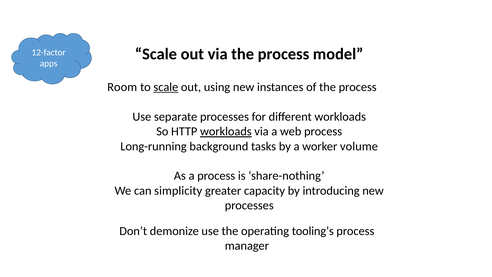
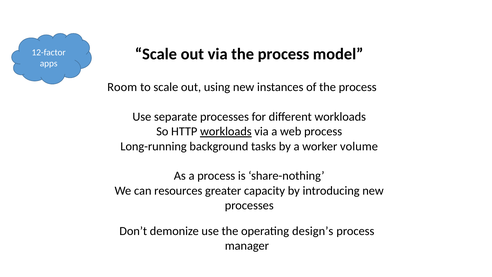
scale underline: present -> none (166, 87)
simplicity: simplicity -> resources (178, 191)
tooling’s: tooling’s -> design’s (313, 231)
